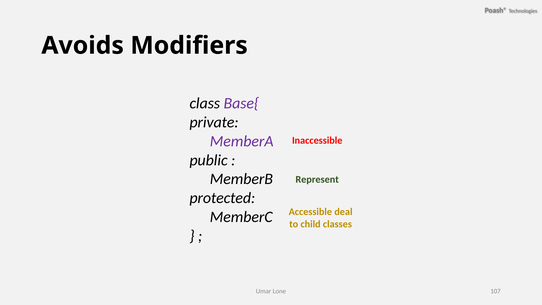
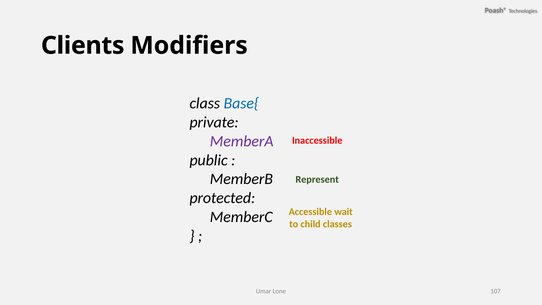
Avoids: Avoids -> Clients (83, 46)
Base{ colour: purple -> blue (241, 103)
deal: deal -> wait (343, 212)
